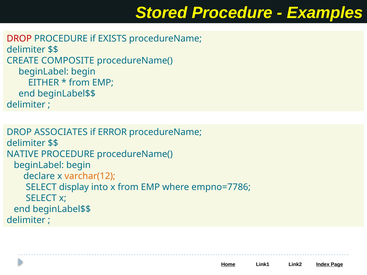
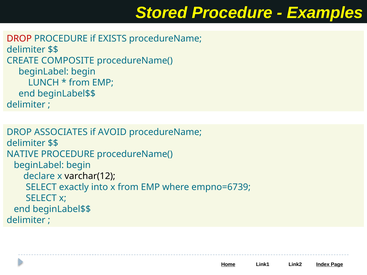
EITHER: EITHER -> LUNCH (44, 83)
ERROR: ERROR -> AVOID (112, 132)
varchar(12 colour: orange -> black (90, 176)
display: display -> exactly (74, 187)
empno=7786: empno=7786 -> empno=6739 (221, 187)
